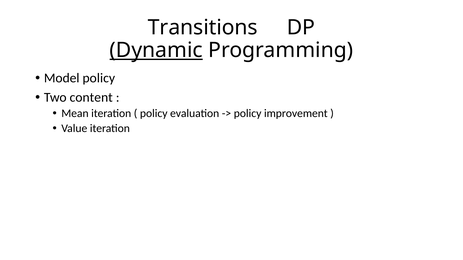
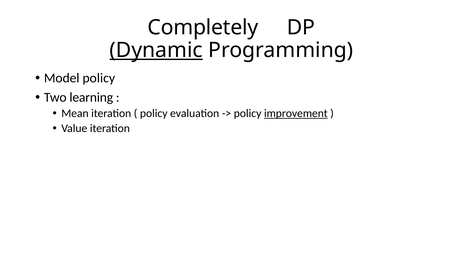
Transitions: Transitions -> Completely (203, 27)
content: content -> learning (91, 98)
improvement underline: none -> present (296, 114)
